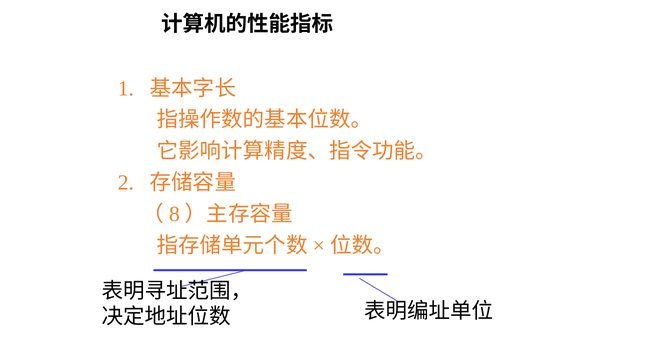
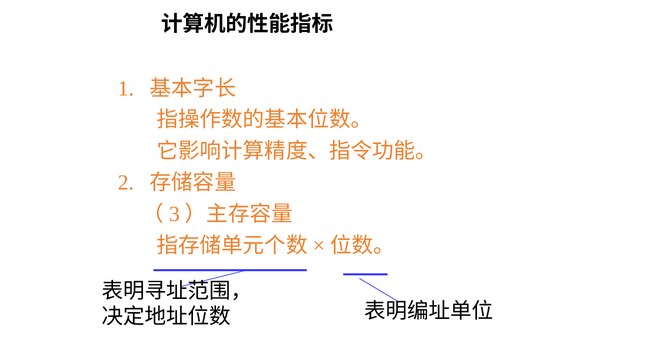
8: 8 -> 3 (174, 214)
